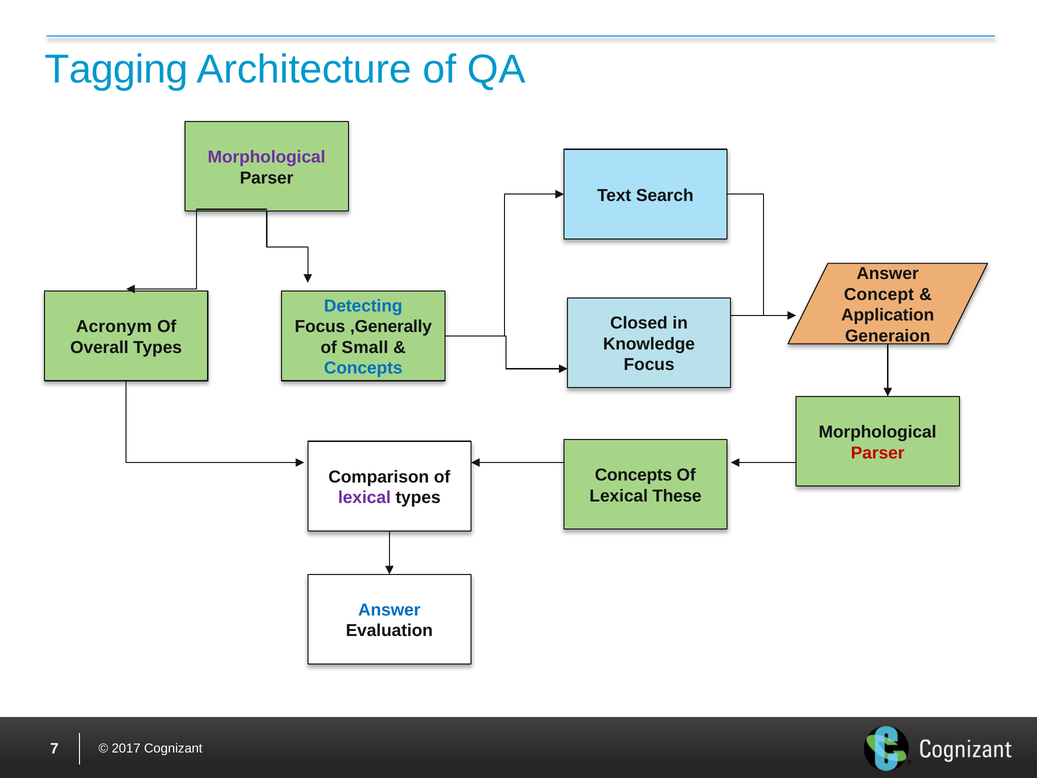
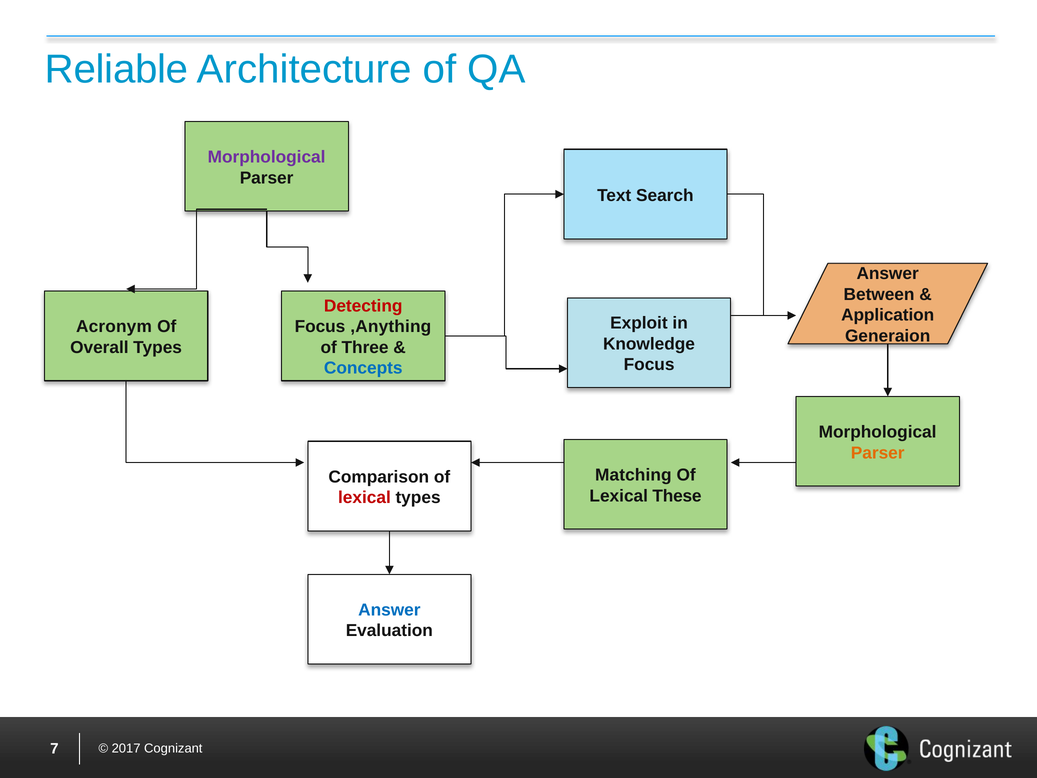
Tagging: Tagging -> Reliable (117, 70)
Concept: Concept -> Between (879, 294)
Detecting colour: blue -> red (363, 306)
Closed: Closed -> Exploit (639, 323)
,Generally: ,Generally -> ,Anything (391, 327)
Small: Small -> Three (365, 347)
Parser colour: red -> orange (878, 453)
Concepts: Concepts -> Matching (633, 475)
lexical colour: purple -> red (364, 498)
